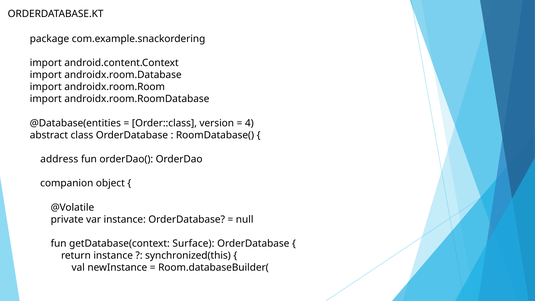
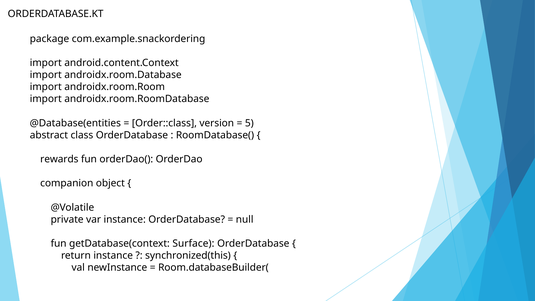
4: 4 -> 5 (249, 123)
address: address -> rewards (59, 159)
